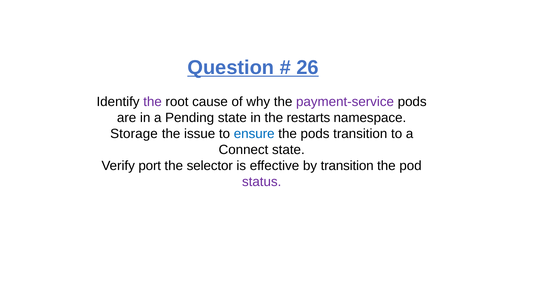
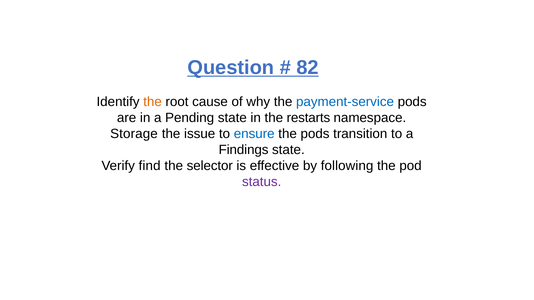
26: 26 -> 82 (308, 68)
the colour: purple -> orange (153, 102)
payment-service colour: purple -> blue (345, 102)
Connect: Connect -> Findings (244, 150)
port: port -> find (150, 166)
by transition: transition -> following (347, 166)
